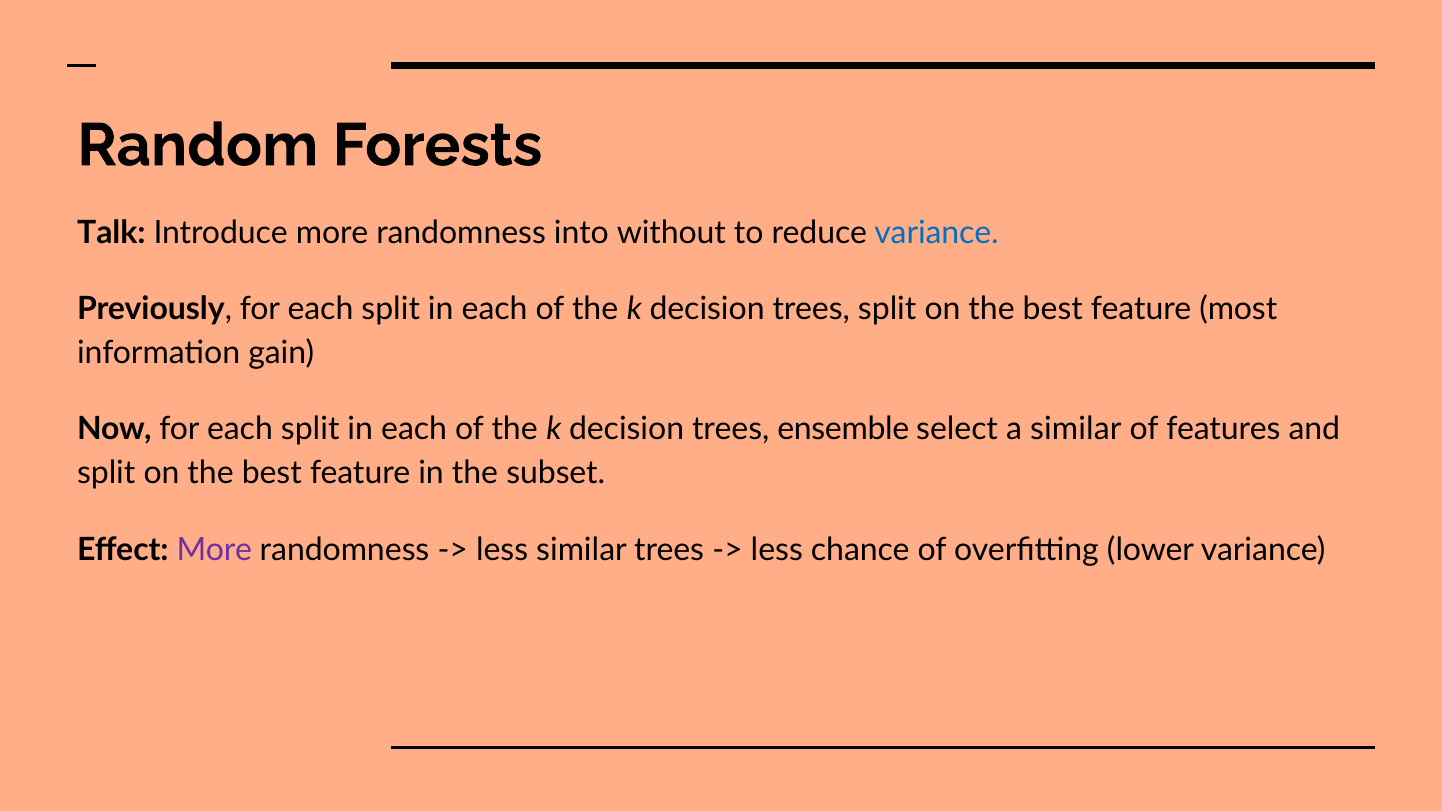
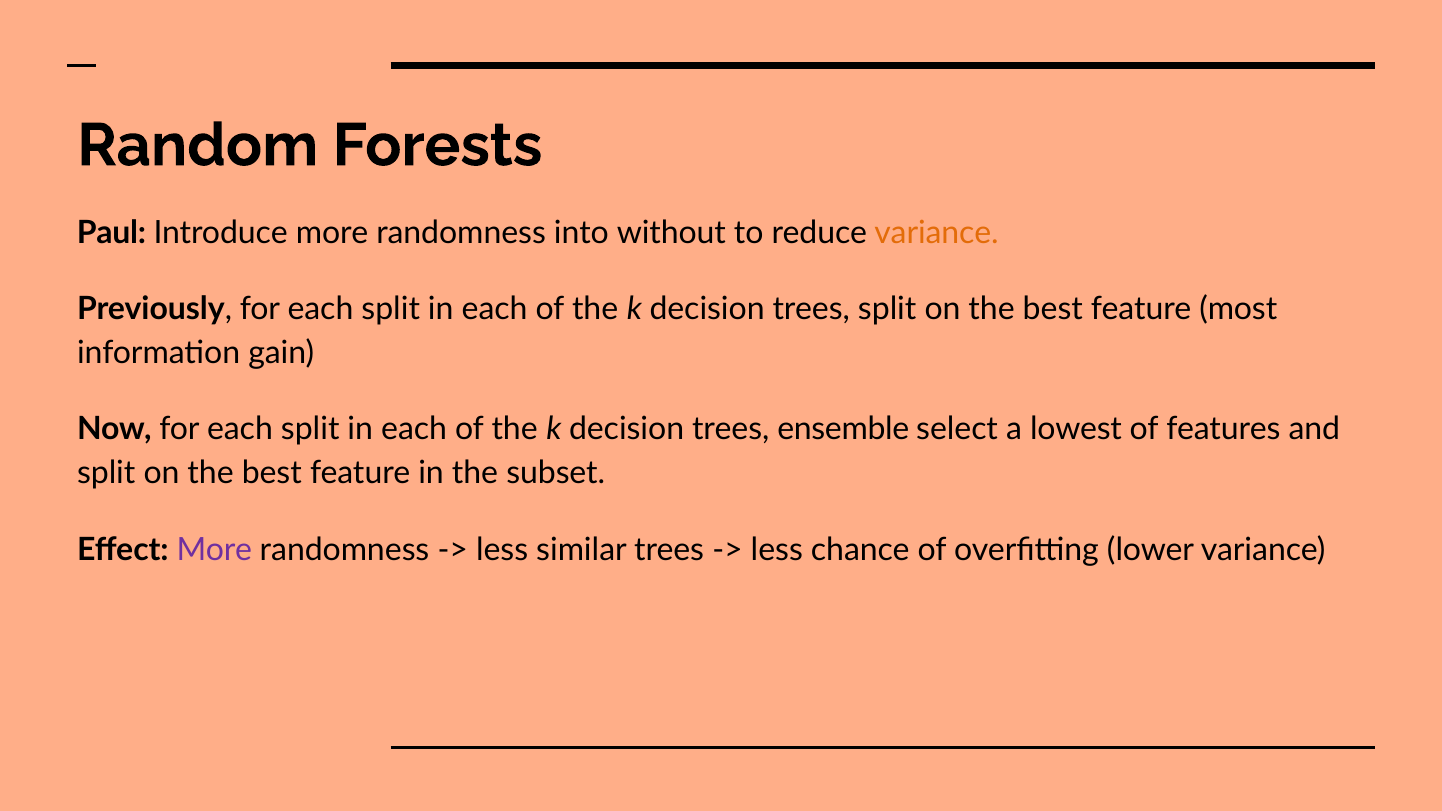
Talk: Talk -> Paul (111, 233)
variance colour: blue -> orange (937, 233)
a similar: similar -> lowest (1076, 429)
